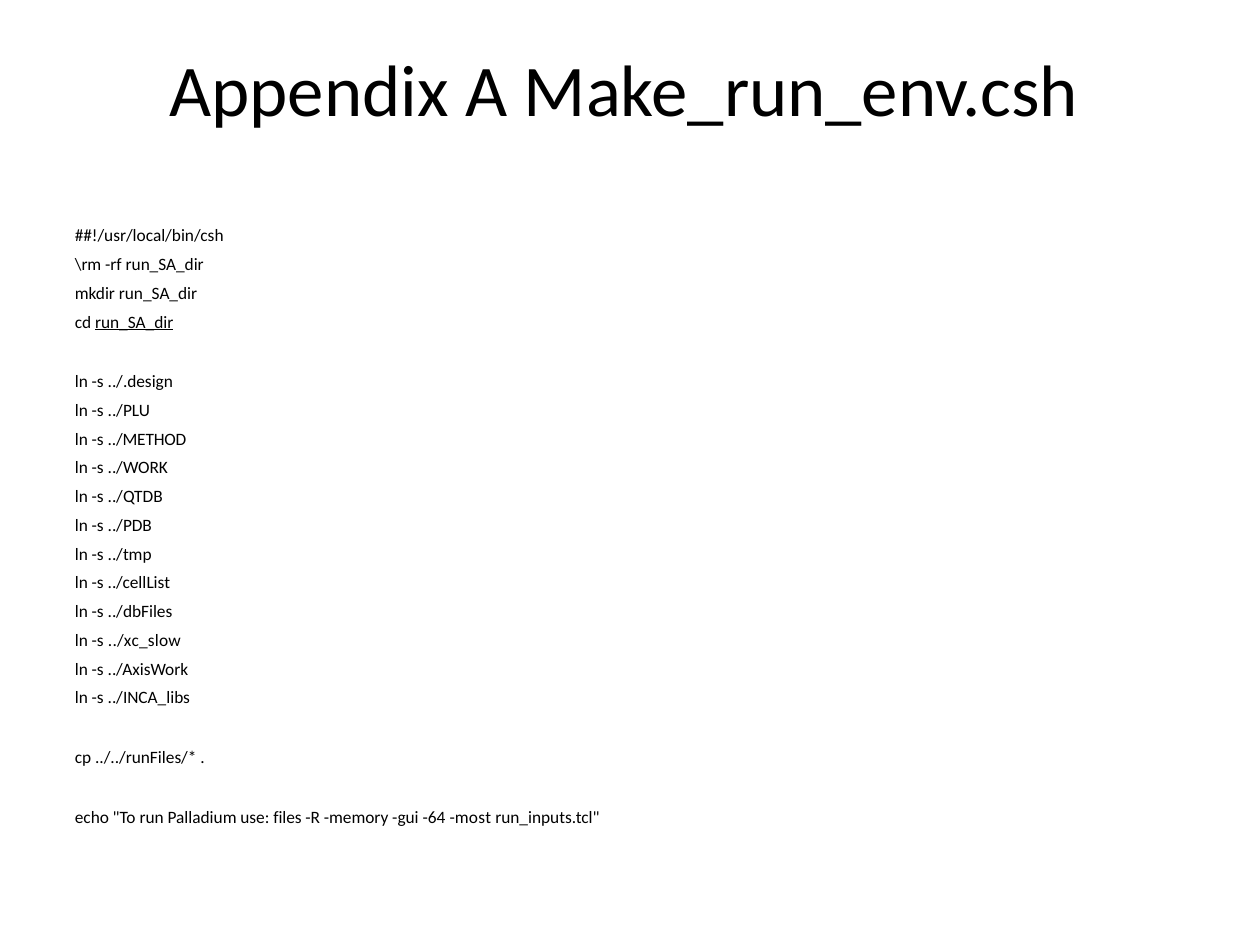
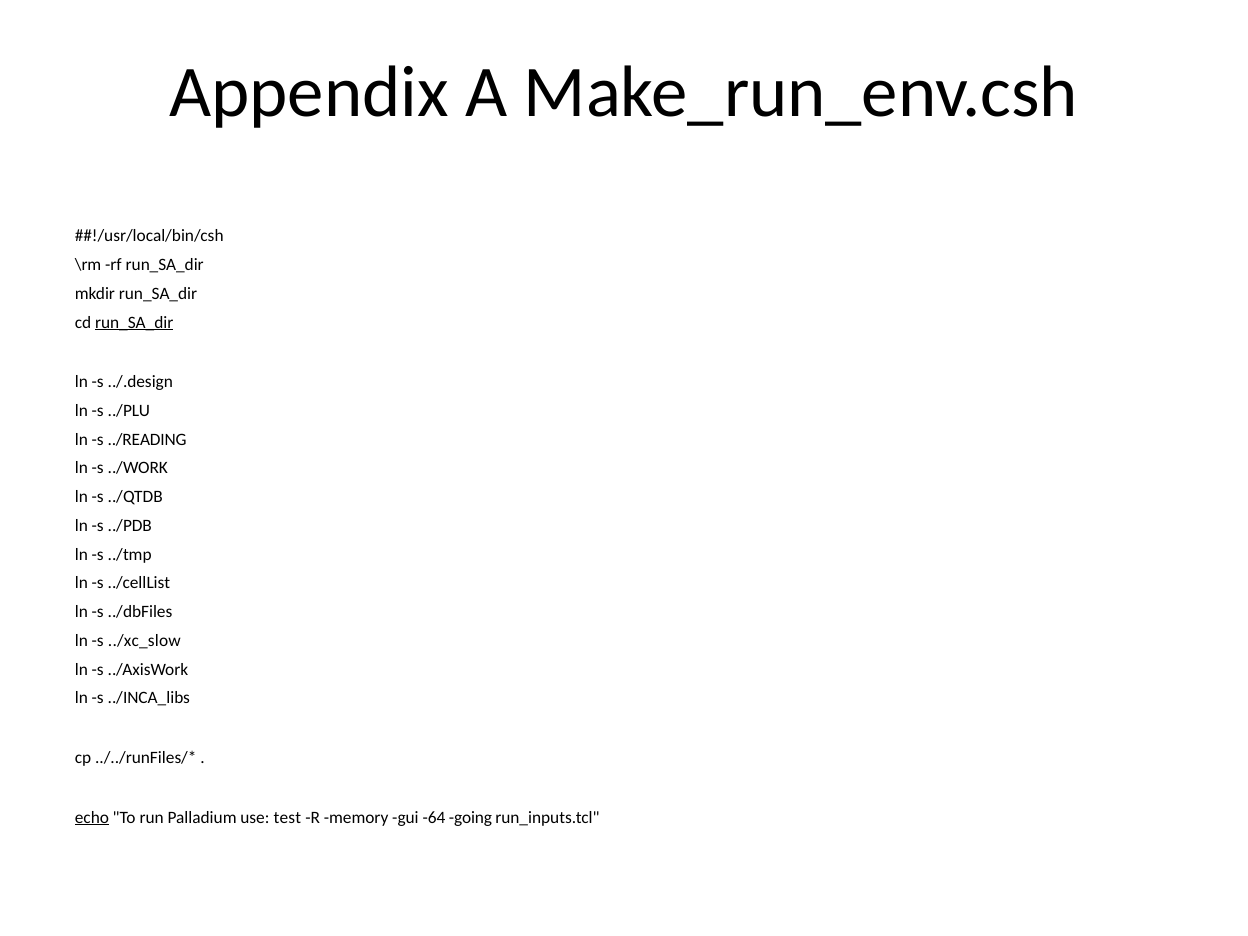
../METHOD: ../METHOD -> ../READING (147, 440)
echo underline: none -> present (92, 817)
files: files -> test (287, 817)
most: most -> going (470, 817)
